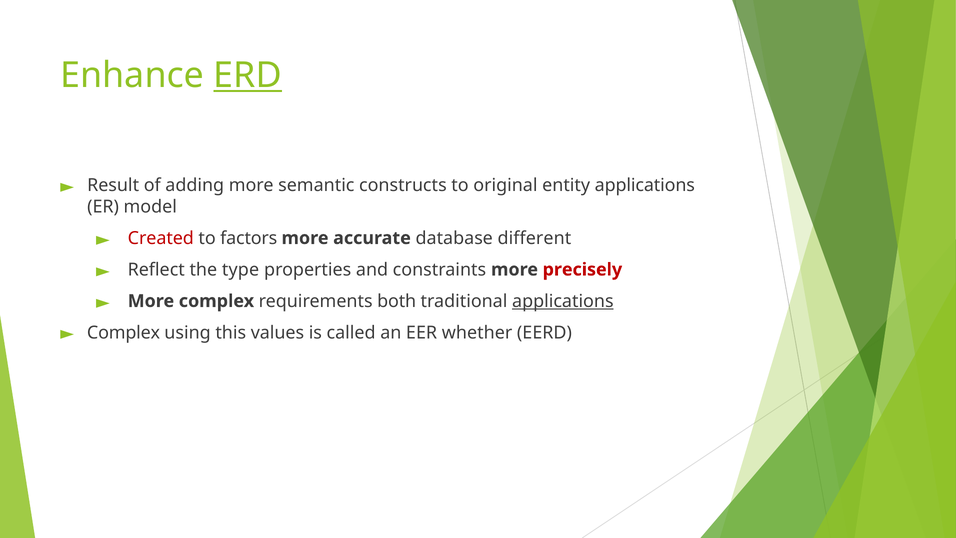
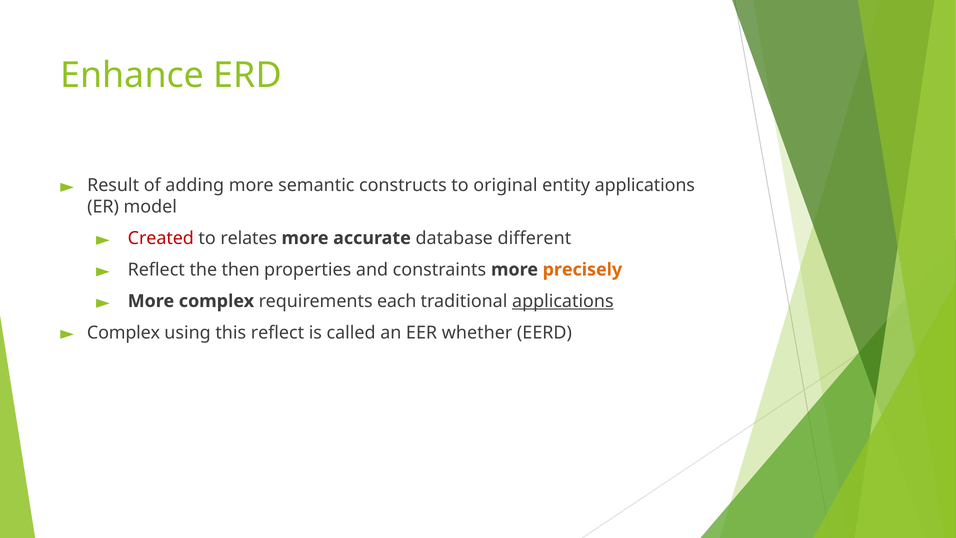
ERD underline: present -> none (248, 75)
factors: factors -> relates (249, 238)
type: type -> then (241, 269)
precisely colour: red -> orange (582, 269)
both: both -> each (397, 301)
this values: values -> reflect (277, 332)
